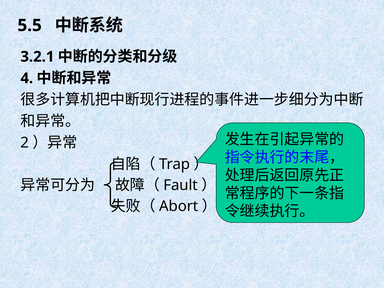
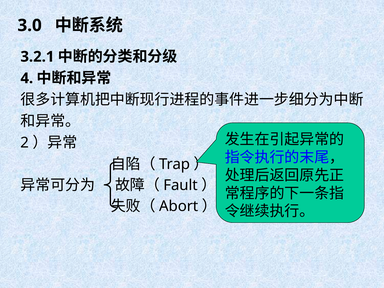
5.5: 5.5 -> 3.0 (30, 25)
